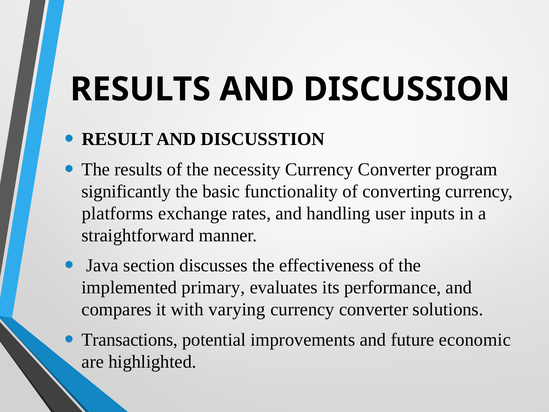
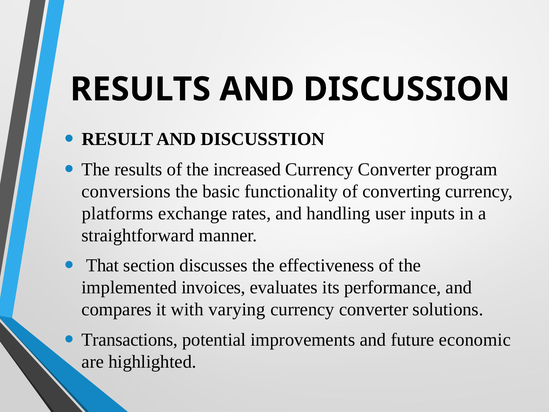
necessity: necessity -> increased (247, 169)
significantly: significantly -> conversions (126, 191)
Java: Java -> That (103, 265)
primary: primary -> invoices (213, 287)
